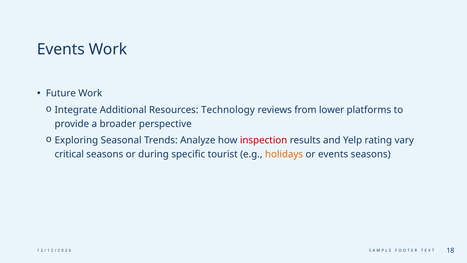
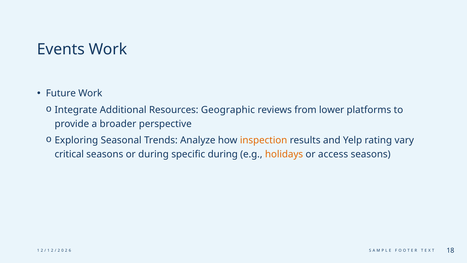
Technology: Technology -> Geographic (228, 110)
inspection colour: red -> orange (264, 140)
specific tourist: tourist -> during (223, 154)
or events: events -> access (333, 154)
